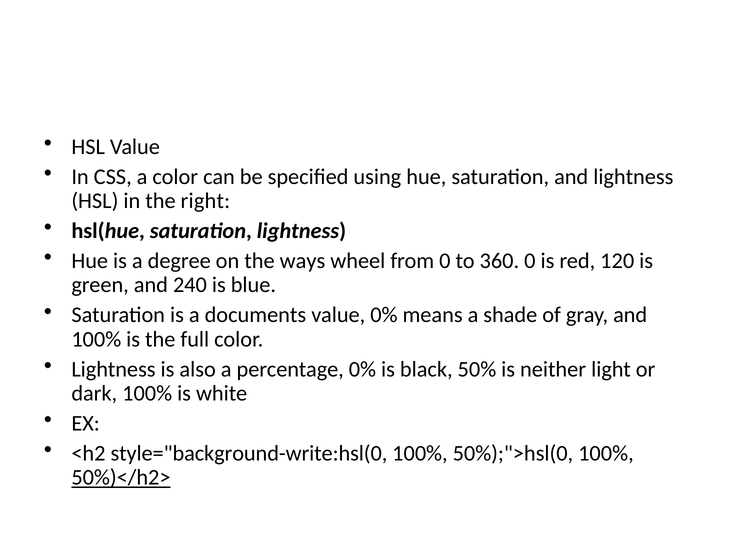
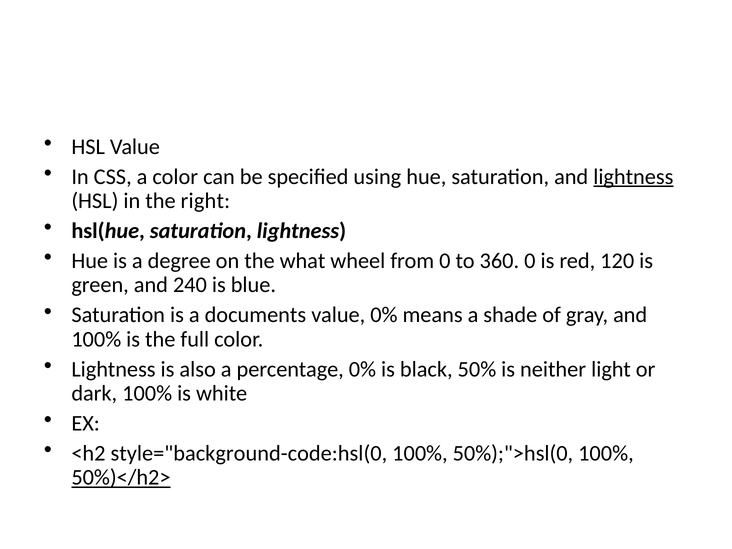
lightness underline: none -> present (633, 177)
ways: ways -> what (303, 261)
style="background-write:hsl(0: style="background-write:hsl(0 -> style="background-code:hsl(0 (249, 453)
